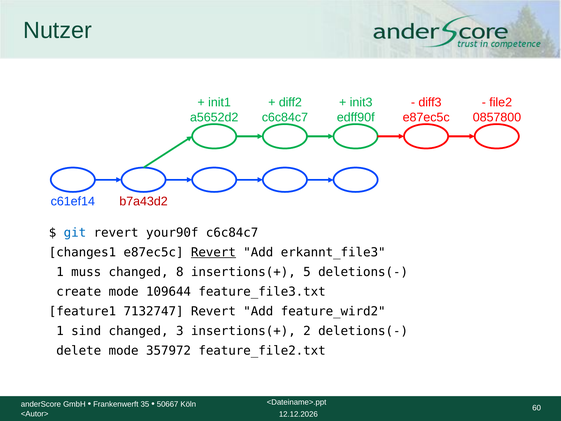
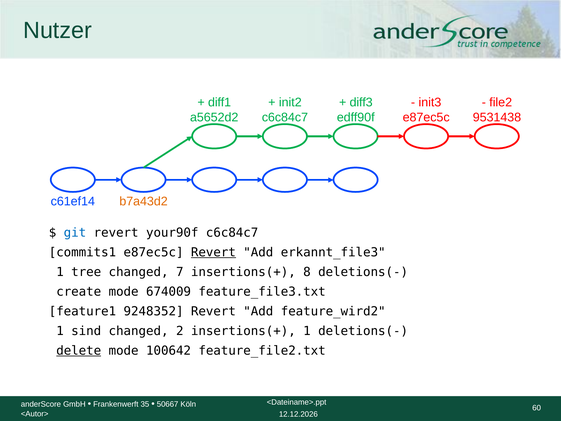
init1: init1 -> diff1 (220, 102)
diff2: diff2 -> init2 (290, 102)
init3: init3 -> diff3 (361, 102)
diff3: diff3 -> init3 (430, 102)
0857800: 0857800 -> 9531438 (497, 117)
b7a43d2 colour: red -> orange (144, 201)
changes1: changes1 -> commits1 (82, 252)
muss: muss -> tree (86, 272)
8: 8 -> 7 (180, 272)
5: 5 -> 8 (307, 272)
109644: 109644 -> 674009 (169, 291)
7132747: 7132747 -> 9248352 (154, 311)
3: 3 -> 2 (180, 331)
insertions(+ 2: 2 -> 1 (307, 331)
delete underline: none -> present (79, 350)
357972: 357972 -> 100642 (169, 350)
